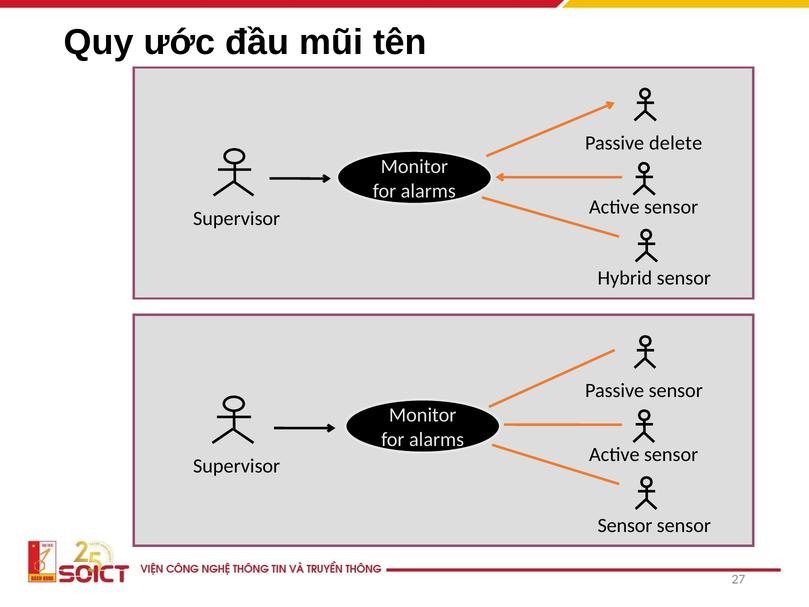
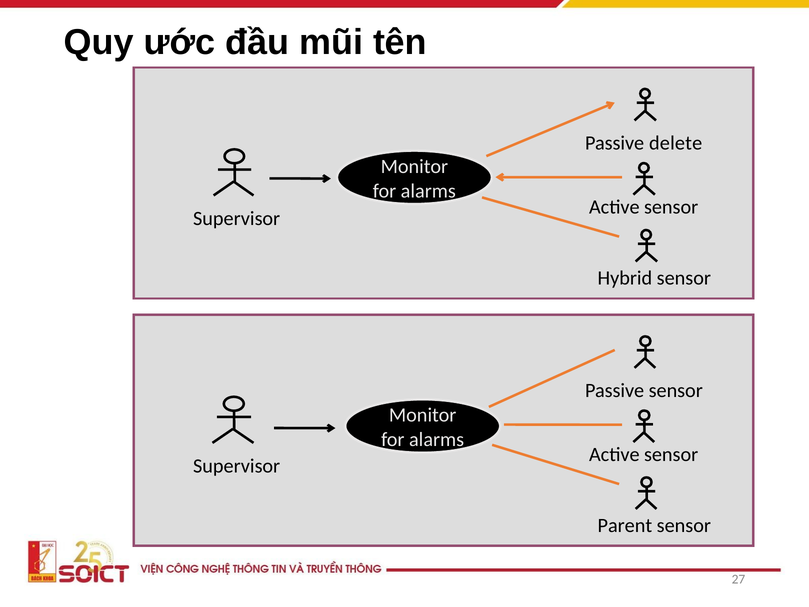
Sensor: Sensor -> Parent (625, 525)
